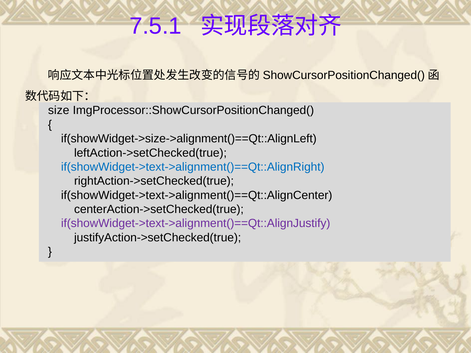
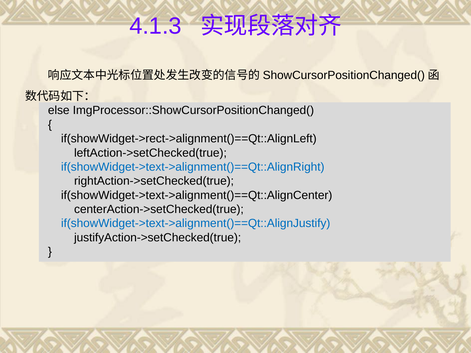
7.5.1: 7.5.1 -> 4.1.3 (156, 26)
size: size -> else (59, 111)
if(showWidget->size->alignment()==Qt::AlignLeft: if(showWidget->size->alignment()==Qt::AlignLeft -> if(showWidget->rect->alignment()==Qt::AlignLeft (189, 139)
if(showWidget->text->alignment()==Qt::AlignJustify colour: purple -> blue (196, 224)
